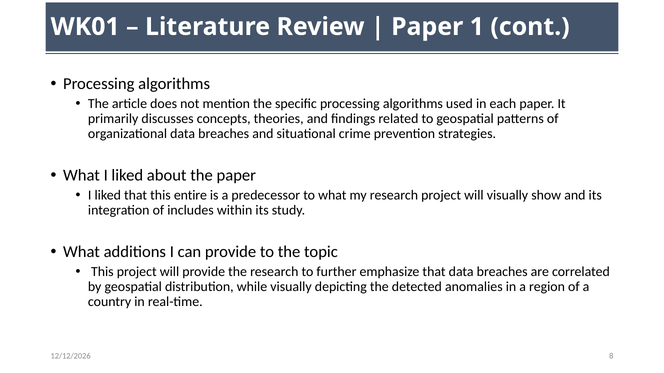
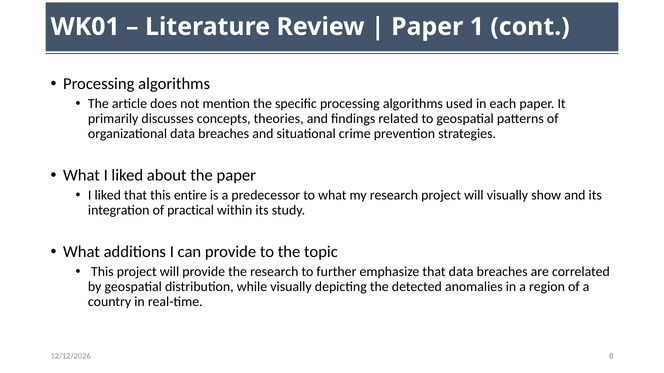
includes: includes -> practical (191, 210)
